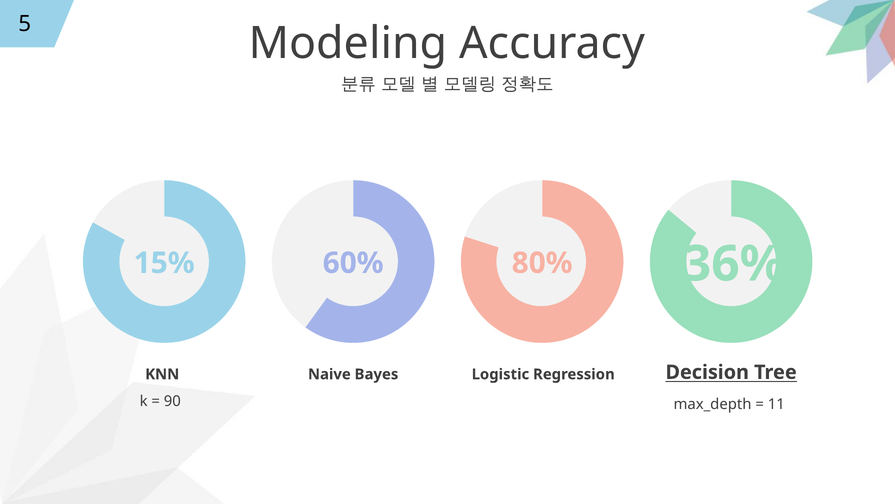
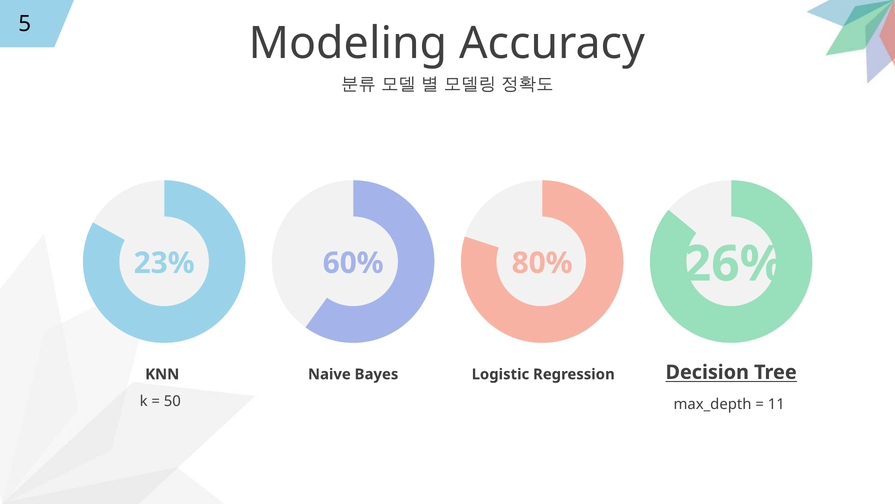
36%: 36% -> 26% (734, 264)
15%: 15% -> 23% (164, 263)
90: 90 -> 50 (172, 401)
